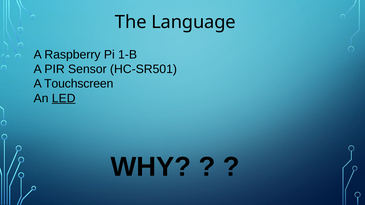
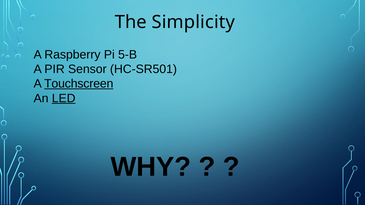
Language: Language -> Simplicity (193, 22)
1-B: 1-B -> 5-B (128, 55)
Touchscreen underline: none -> present (79, 84)
